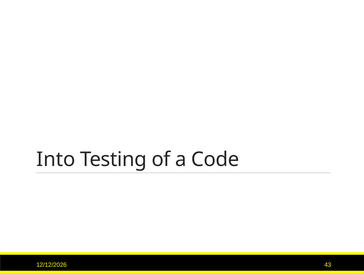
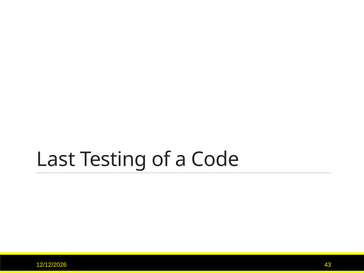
Into: Into -> Last (56, 160)
